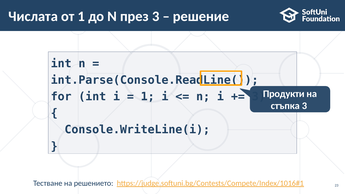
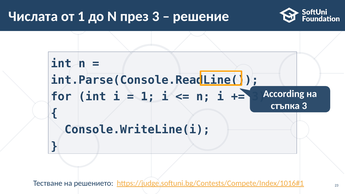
Продукти: Продукти -> According (284, 94)
